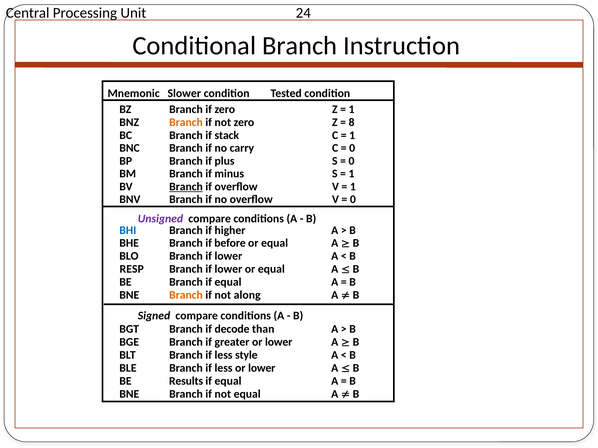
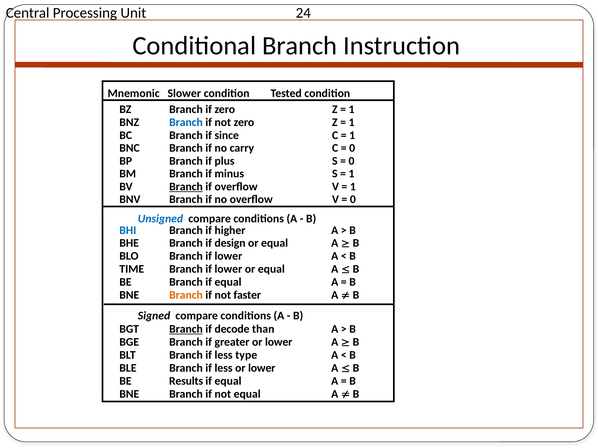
Branch colour: orange -> blue (186, 122)
8: 8 -> 1 (352, 122)
stack: stack -> since (227, 135)
Unsigned colour: purple -> blue (160, 219)
before: before -> design (230, 243)
RESP: RESP -> TIME (132, 269)
along: along -> faster (247, 295)
Branch underline: none -> present (186, 330)
style: style -> type (246, 355)
